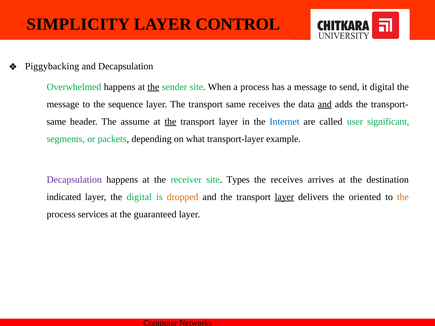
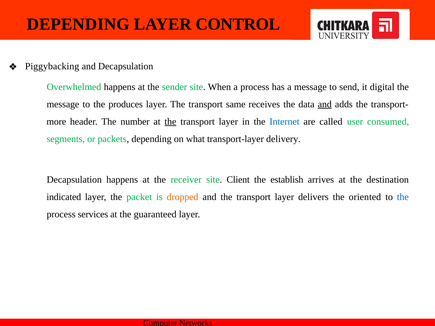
SIMPLICITY: SIMPLICITY -> DEPENDING (78, 24)
the underline: present -> none (153, 87)
sequence: sequence -> produces (126, 104)
same: same -> more (56, 122)
assume: assume -> number (135, 122)
significant: significant -> consumed (388, 122)
example: example -> delivery (283, 139)
Decapsulation colour: purple -> black (74, 180)
Types: Types -> Client (238, 180)
the receives: receives -> establish (287, 180)
the digital: digital -> packet (139, 197)
layer underline: present -> none (284, 197)
the colour: orange -> blue (403, 197)
